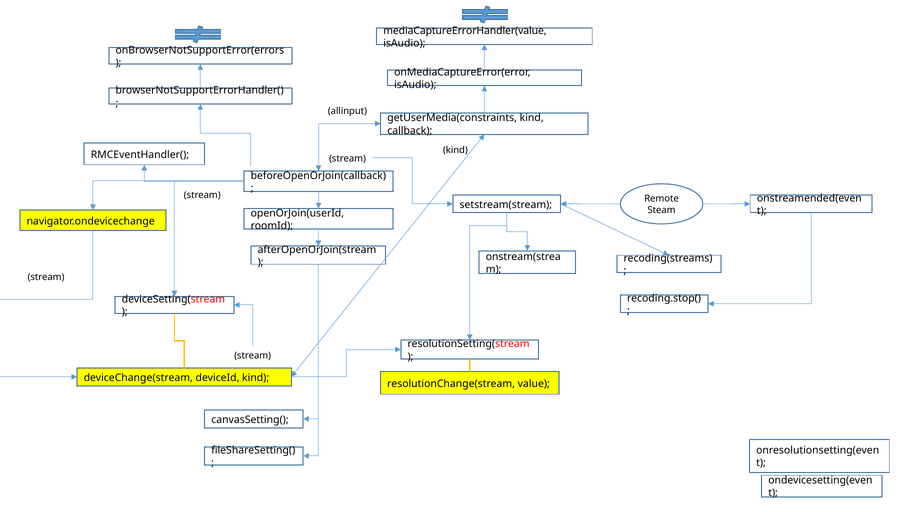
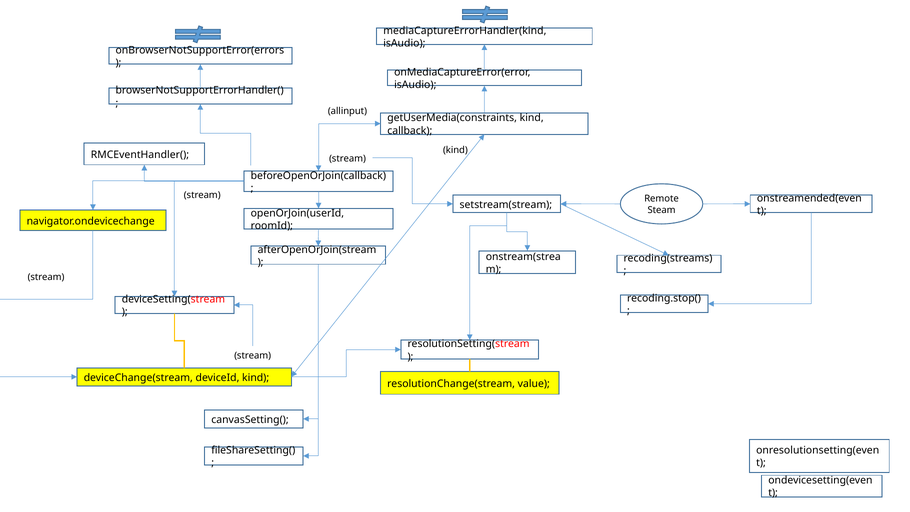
mediaCaptureErrorHandler(value: mediaCaptureErrorHandler(value -> mediaCaptureErrorHandler(kind (465, 31)
